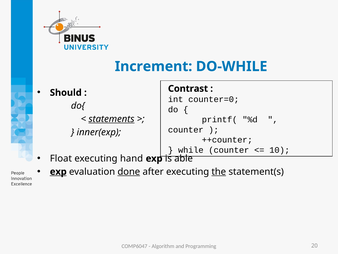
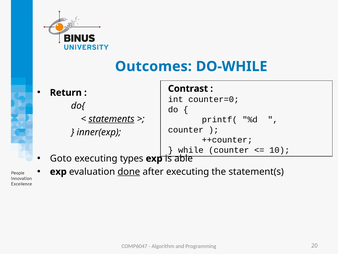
Increment: Increment -> Outcomes (153, 66)
Should: Should -> Return (66, 92)
Float: Float -> Goto (61, 158)
hand: hand -> types (132, 158)
exp underline: present -> none (58, 171)
the underline: present -> none (219, 171)
